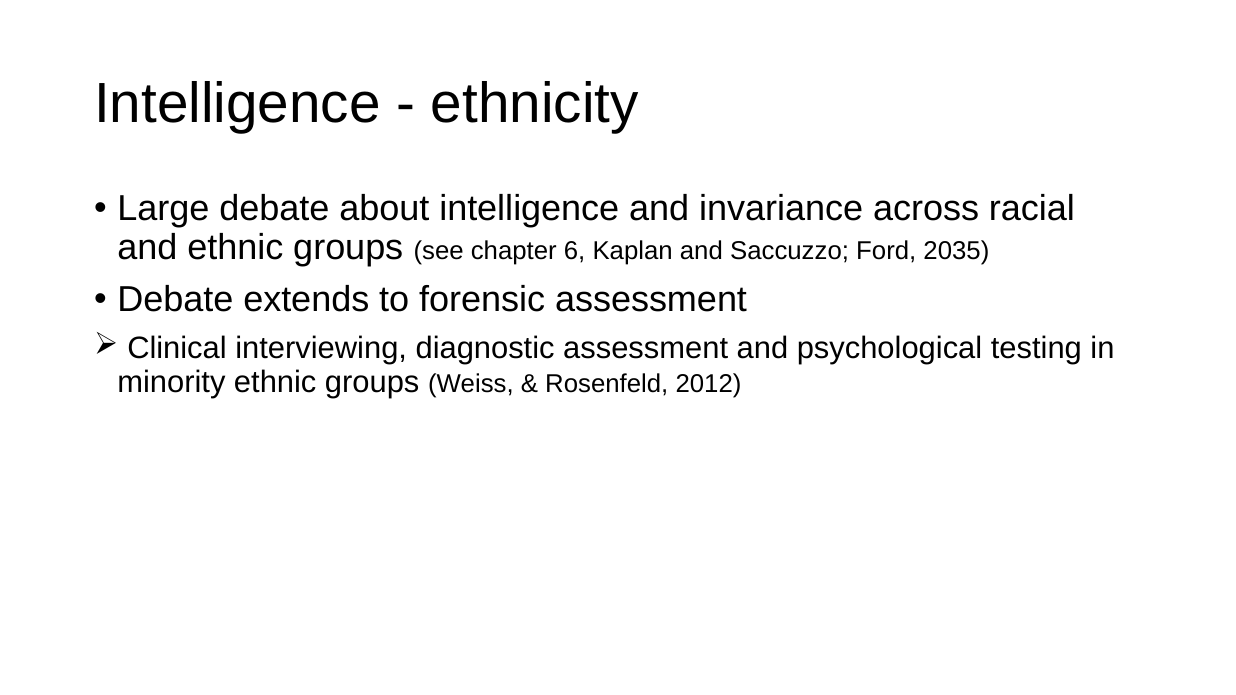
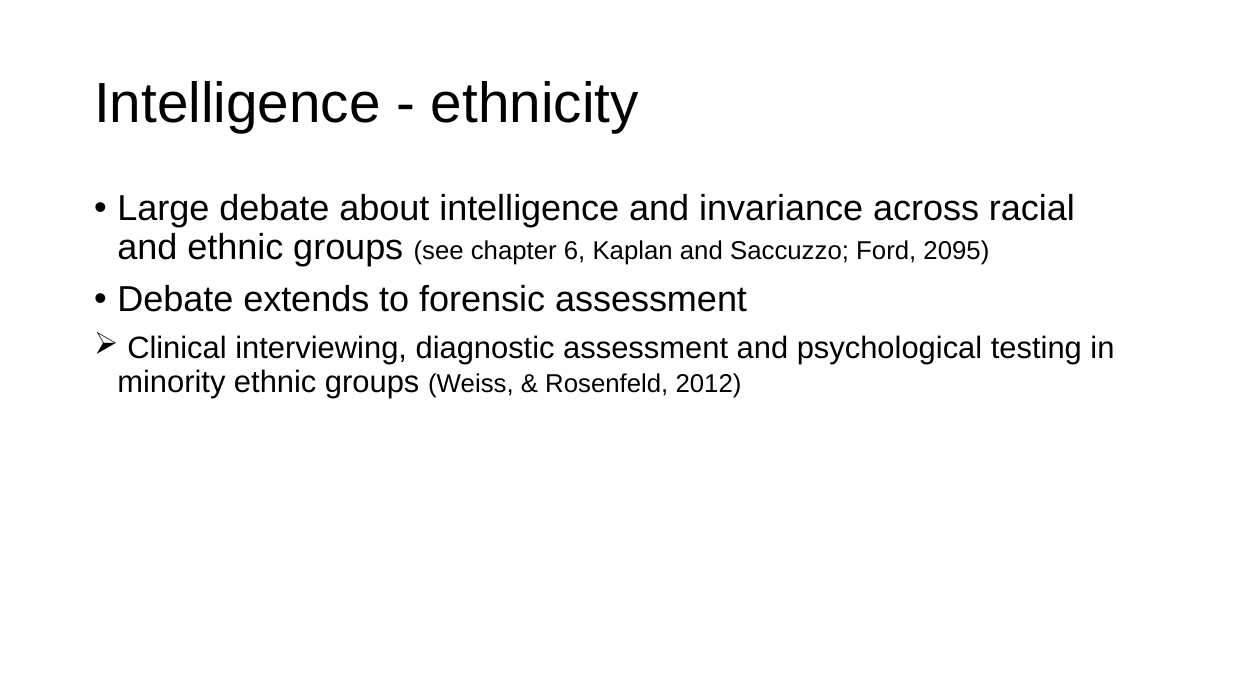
2035: 2035 -> 2095 (956, 251)
